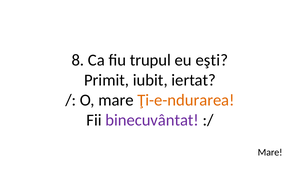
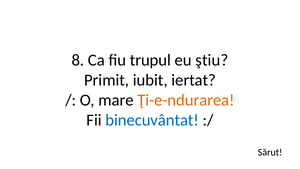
eşti: eşti -> ştiu (212, 60)
binecuvântat colour: purple -> blue (152, 120)
Mare: Mare -> Sărut (270, 152)
